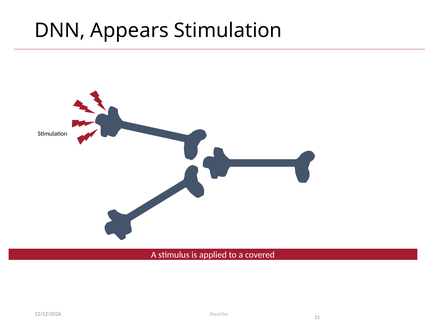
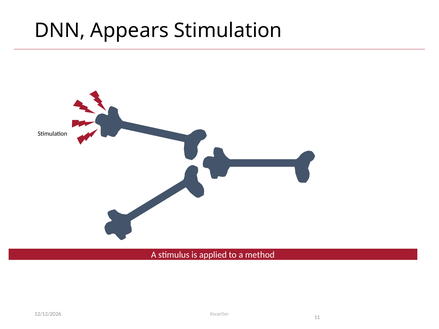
covered: covered -> method (260, 255)
